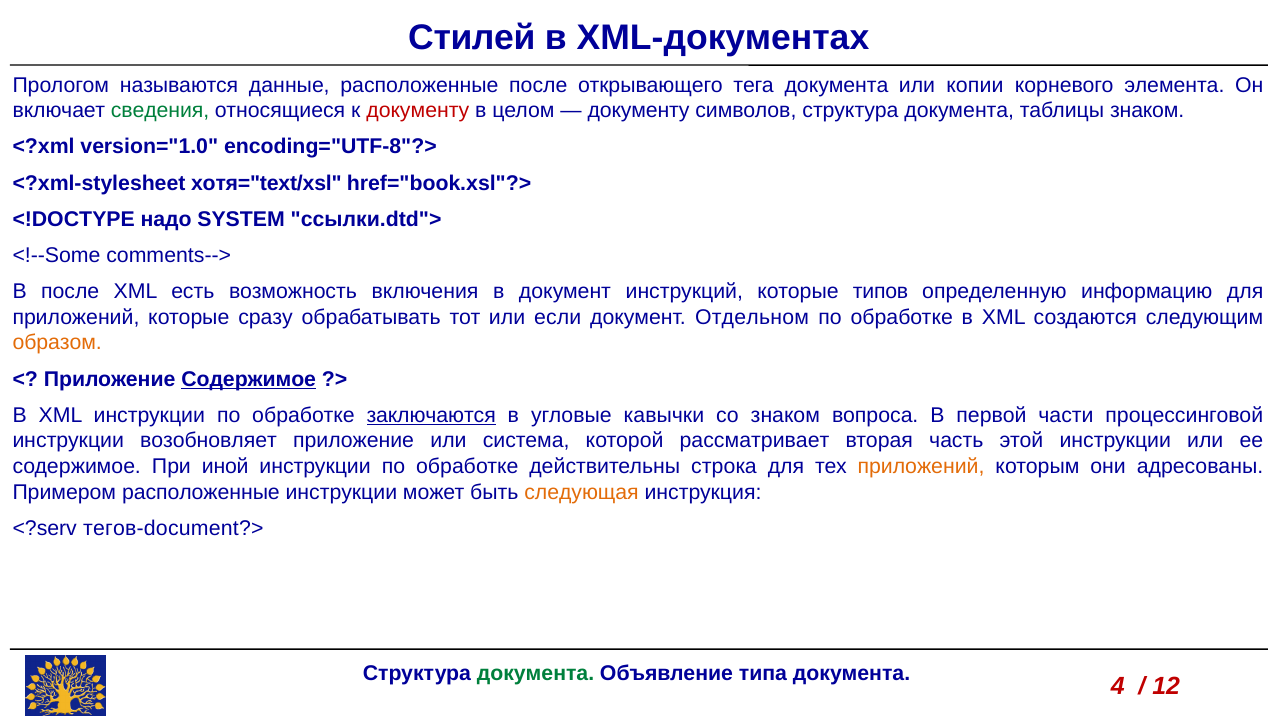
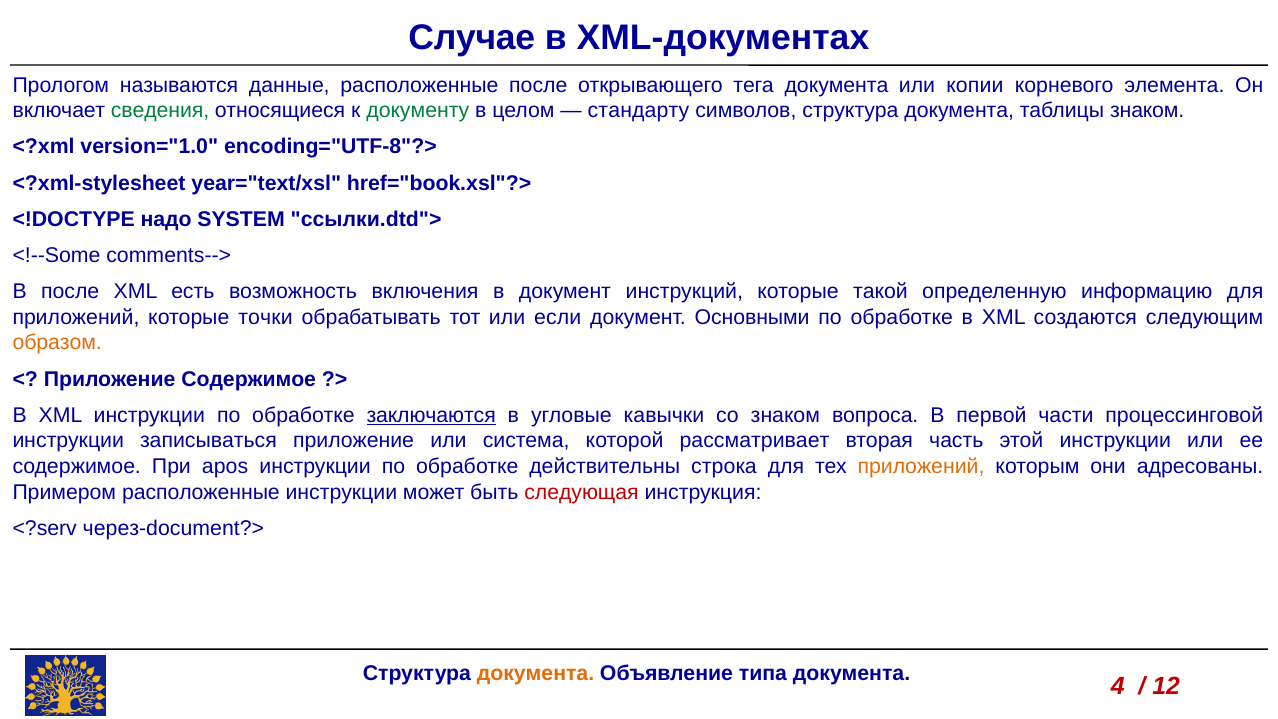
Стилей: Стилей -> Случае (472, 37)
документу colour: red -> green (418, 111)
документу: документу -> стандарту (638, 111)
хотя="text/xsl: хотя="text/xsl -> year="text/xsl (266, 183)
типов: типов -> такой (880, 292)
сразу: сразу -> точки (266, 317)
Отдельном: Отдельном -> Основными (752, 317)
Содержимое underline: present -> none (249, 379)
возобновляет: возобновляет -> записываться (208, 441)
иной: иной -> apos (225, 466)
следующая colour: orange -> red (582, 492)
тегов-document?>: тегов-document?> -> через-document?> (173, 528)
документа colour: green -> orange (536, 673)
